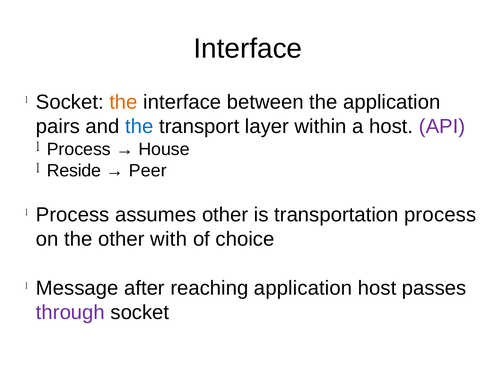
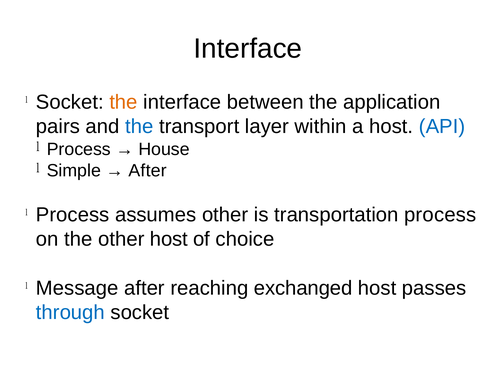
API colour: purple -> blue (442, 126)
Reside: Reside -> Simple (74, 170)
Peer: Peer -> After (148, 170)
other with: with -> host (169, 239)
reaching application: application -> exchanged (303, 288)
through colour: purple -> blue (70, 312)
